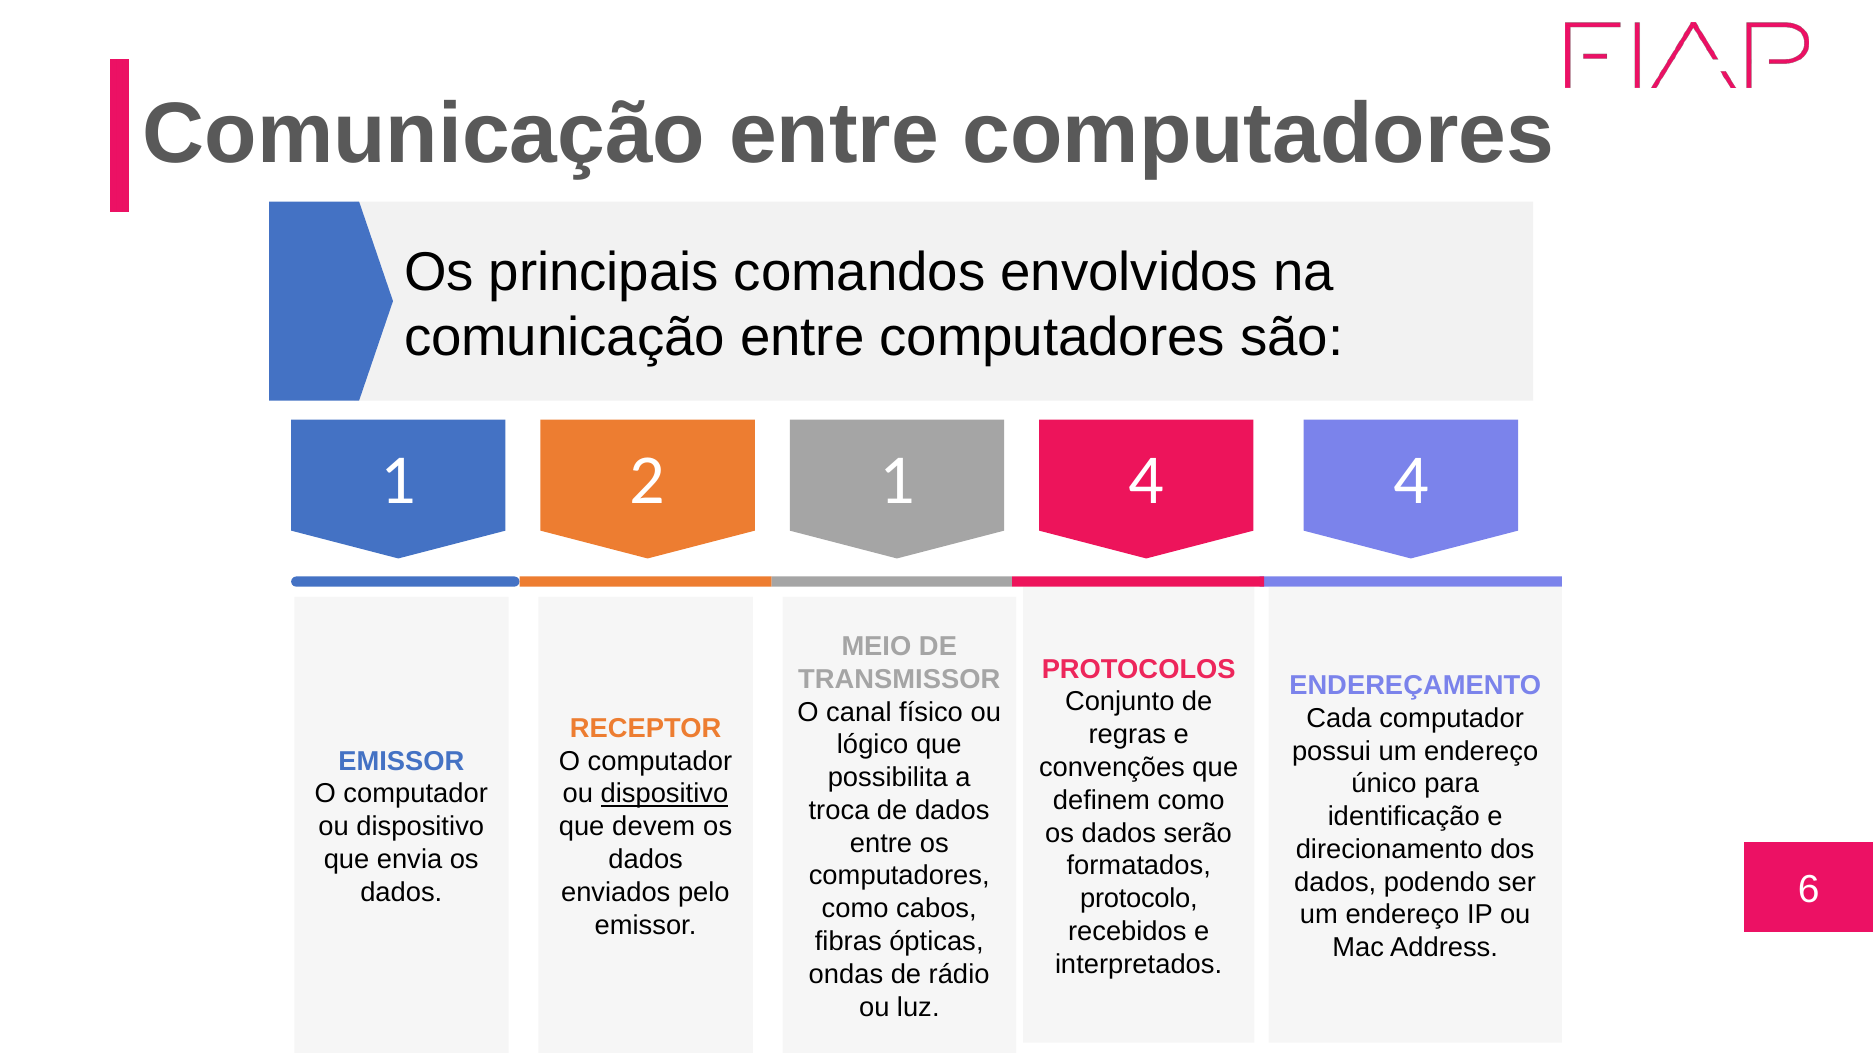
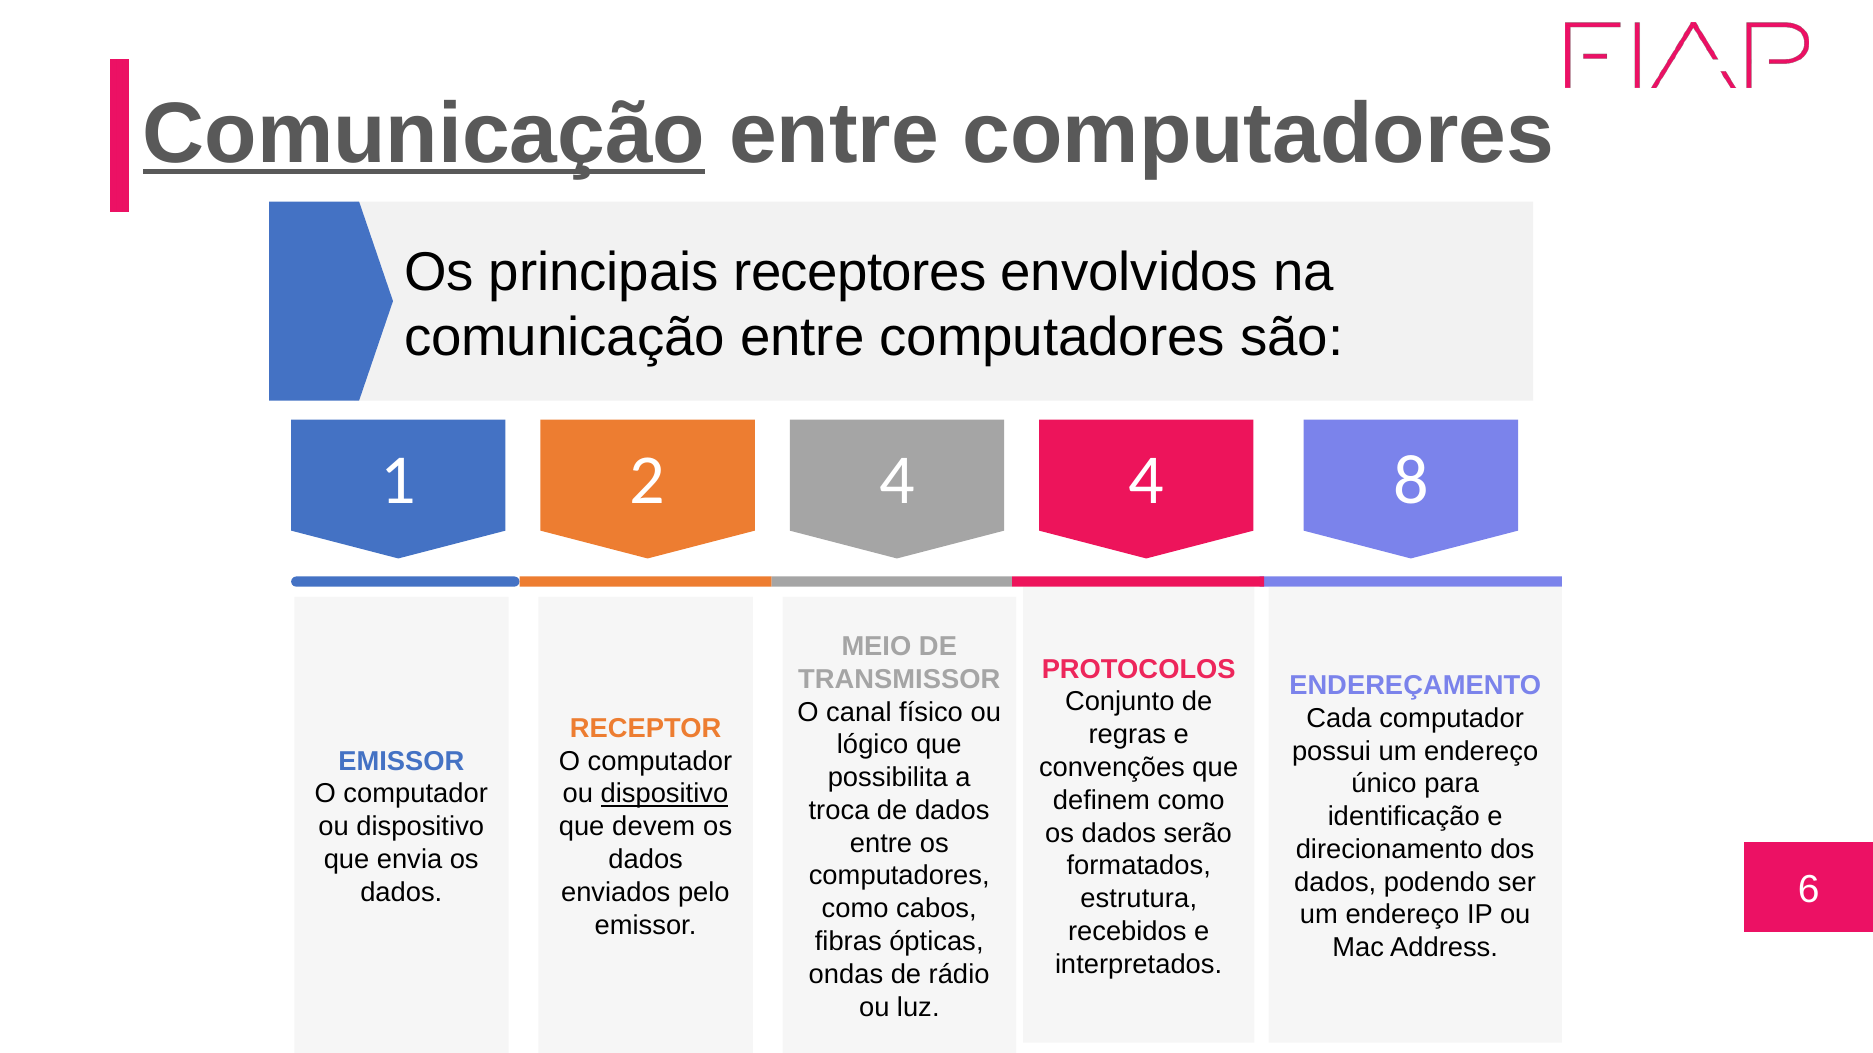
Comunicação underline: none -> present (424, 135)
comandos: comandos -> receptores (860, 272)
2 1: 1 -> 4 (897, 480)
4 4: 4 -> 8 (1411, 480)
protocolo: protocolo -> estrutura (1139, 899)
